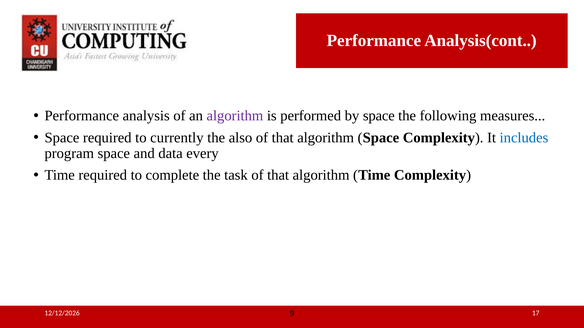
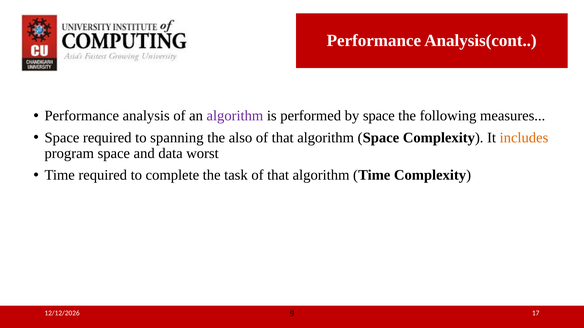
currently: currently -> spanning (177, 138)
includes colour: blue -> orange (524, 138)
every: every -> worst (202, 154)
